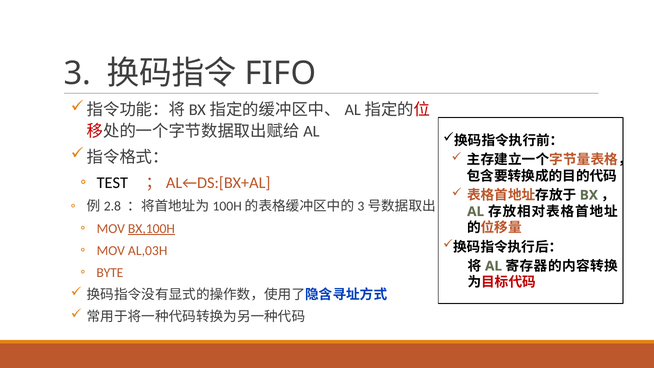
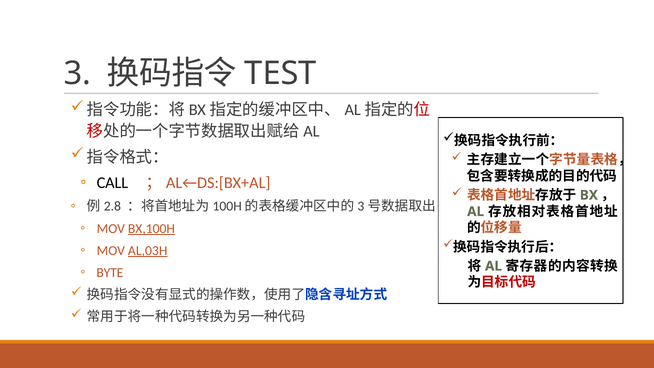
FIFO: FIFO -> TEST (281, 73)
TEST: TEST -> CALL (112, 183)
AL,03H underline: none -> present (148, 251)
